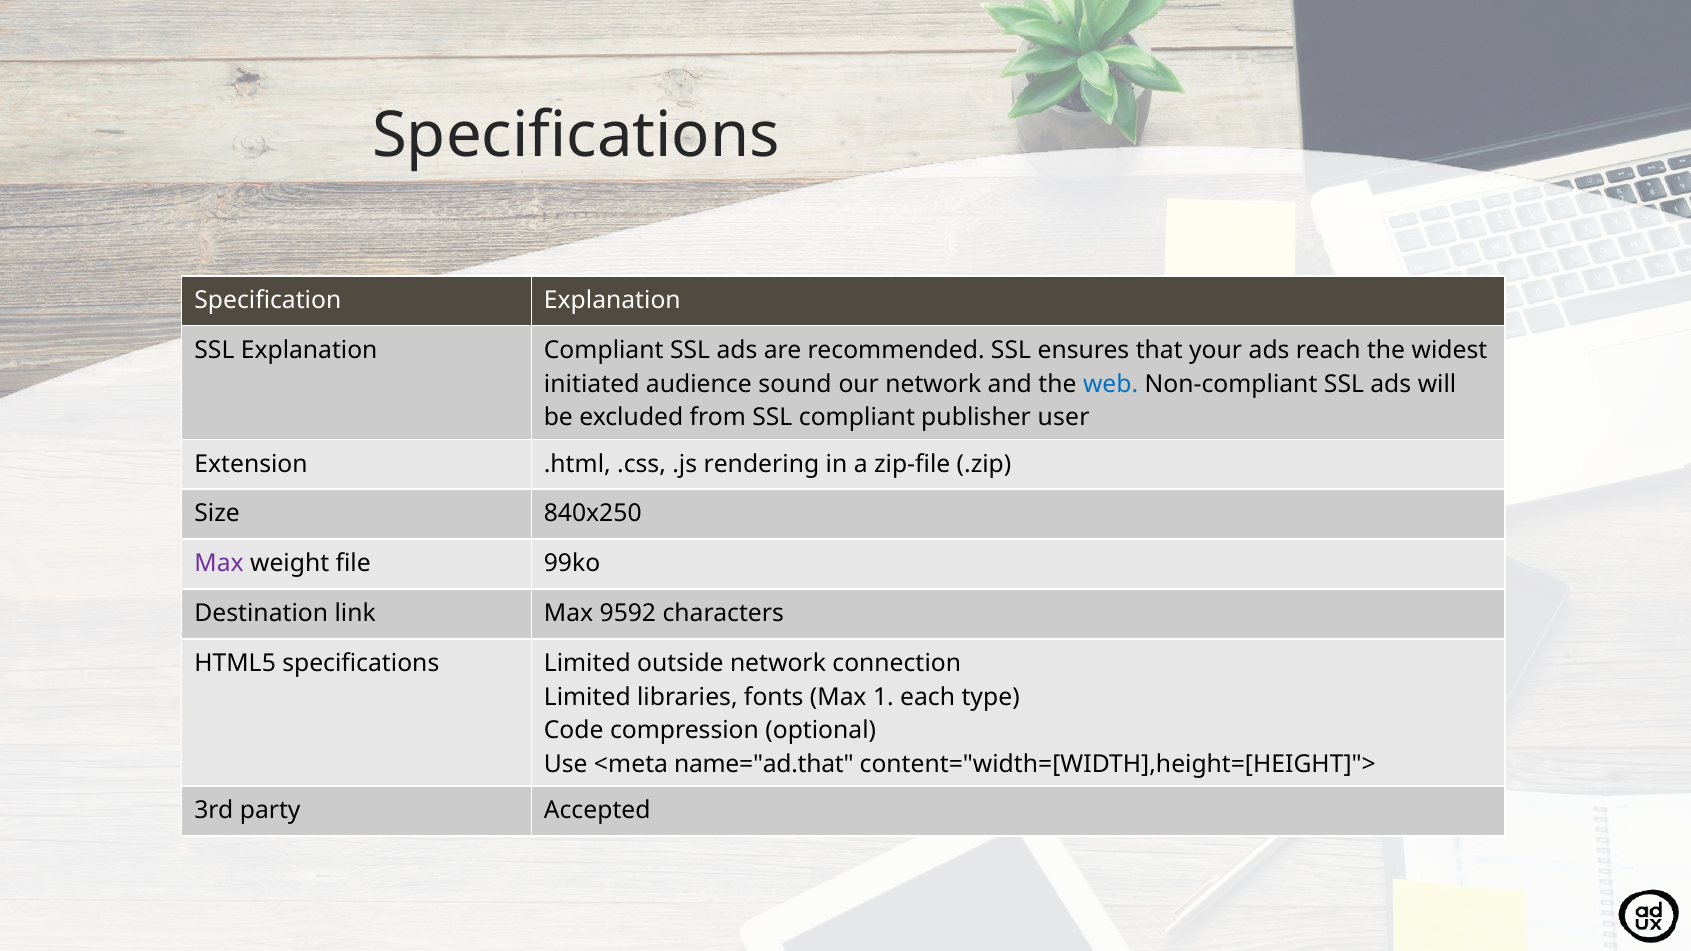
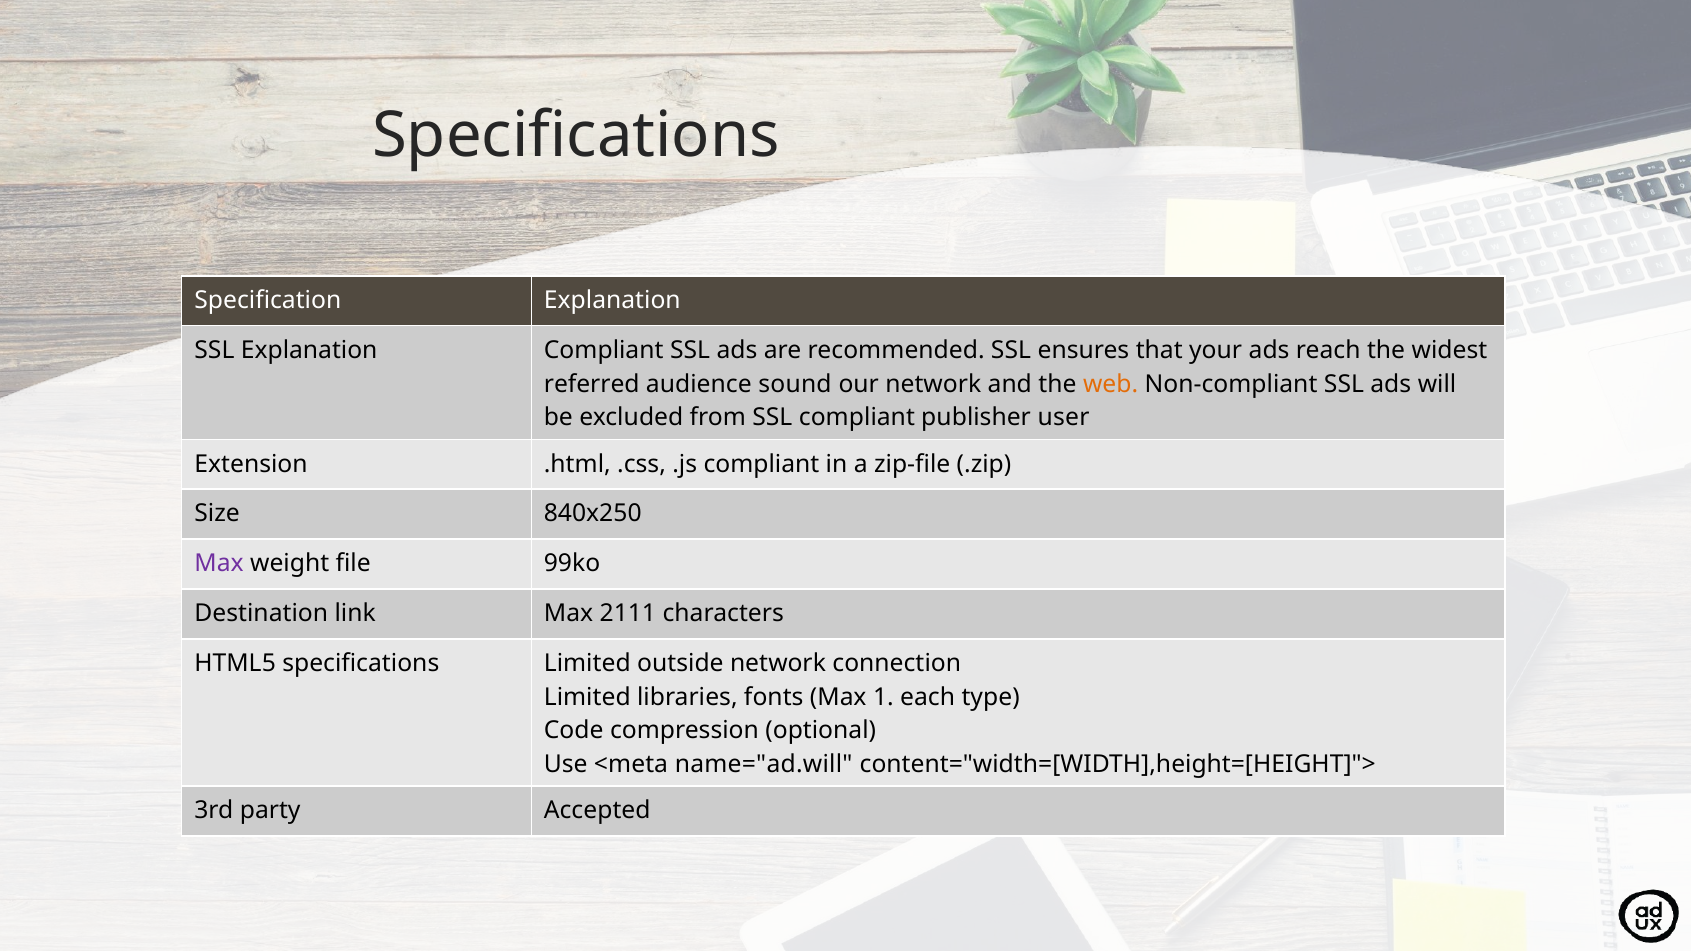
initiated: initiated -> referred (592, 384)
web colour: blue -> orange (1111, 384)
.js rendering: rendering -> compliant (761, 464)
9592: 9592 -> 2111 (628, 614)
name="ad.that: name="ad.that -> name="ad.will (764, 764)
